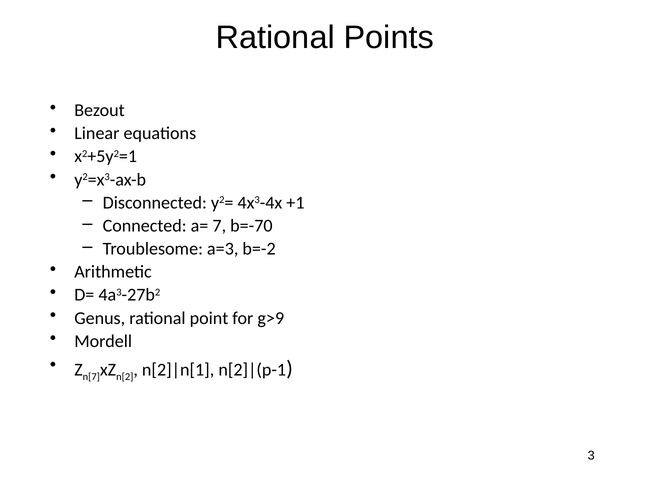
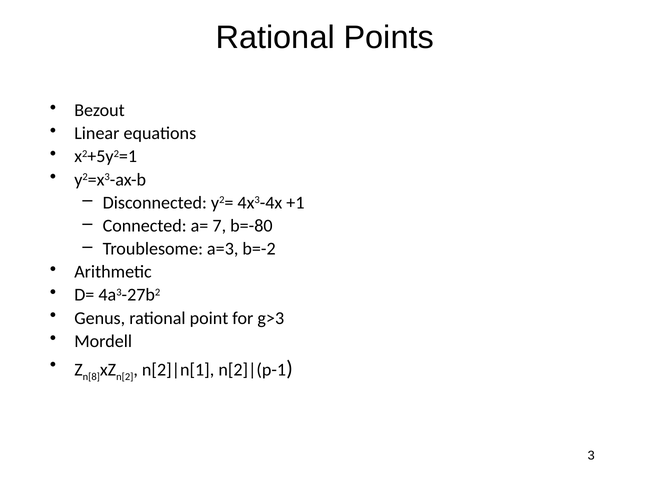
b=-70: b=-70 -> b=-80 (251, 226)
g>9: g>9 -> g>3 (271, 318)
n[7: n[7 -> n[8 (91, 377)
